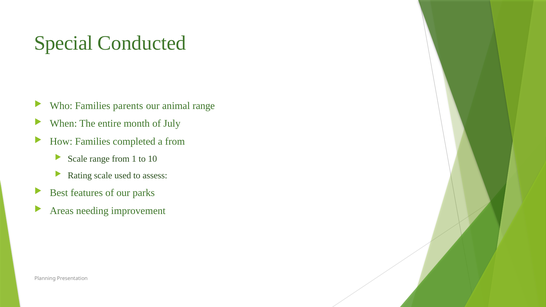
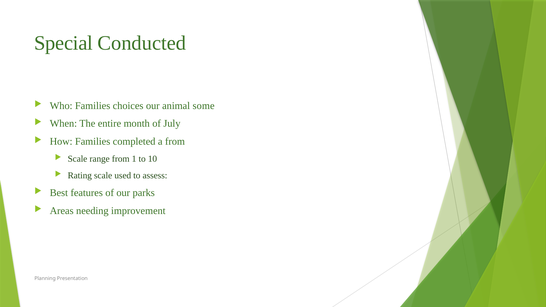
parents: parents -> choices (128, 106)
animal range: range -> some (204, 106)
